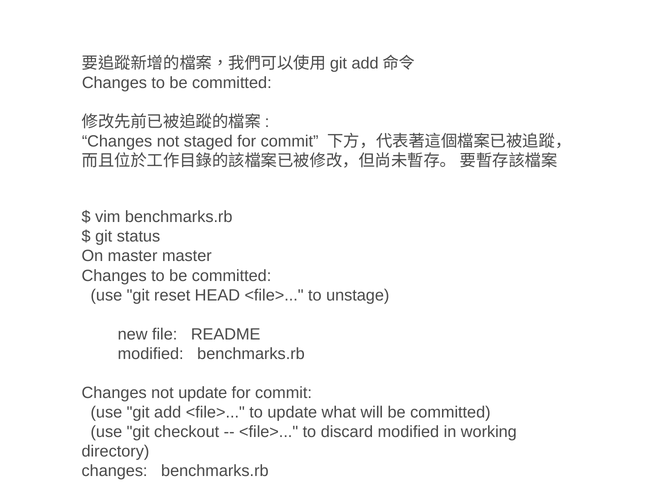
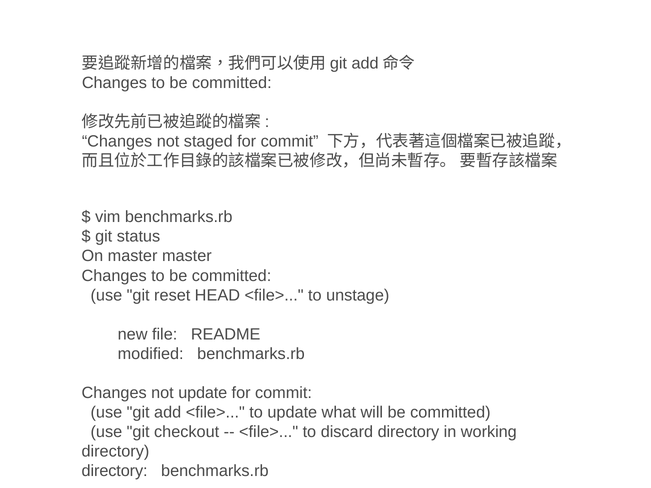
discard modified: modified -> directory (408, 432)
changes: changes -> directory (115, 471)
